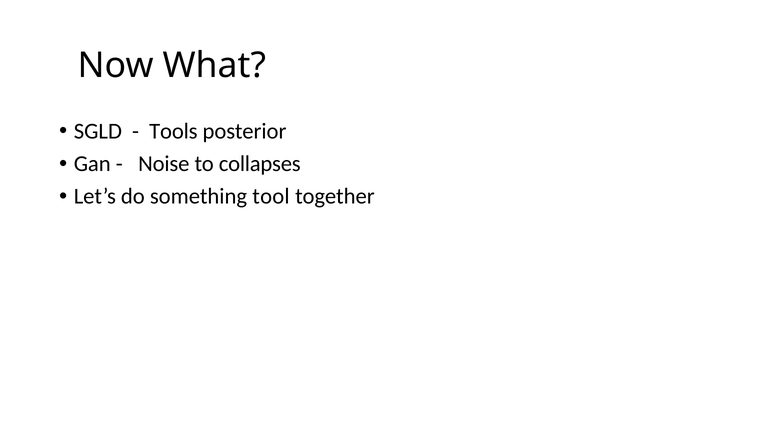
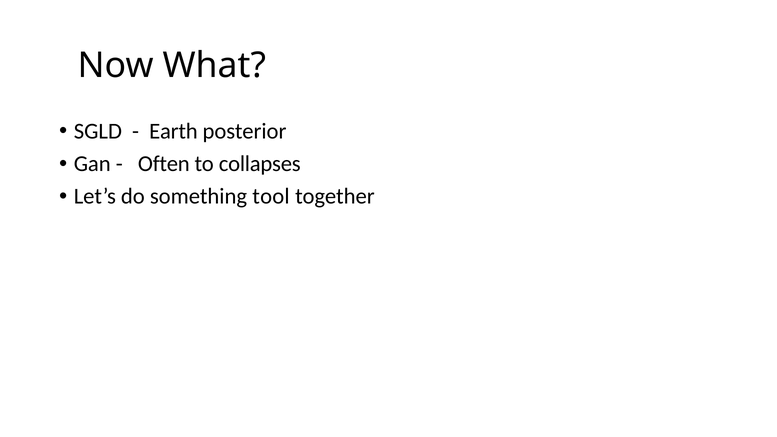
Tools: Tools -> Earth (173, 131)
Noise: Noise -> Often (164, 164)
